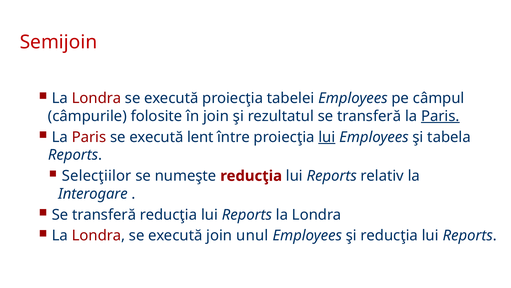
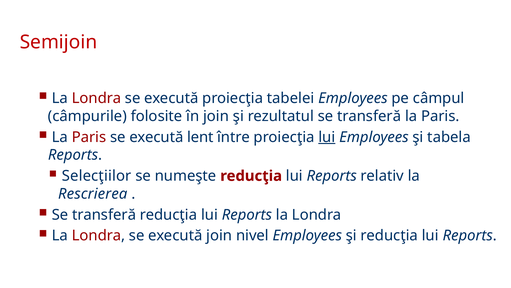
Paris underline: present -> none (440, 116)
Interogare: Interogare -> Rescrierea (93, 194)
unul: unul -> nivel (252, 235)
